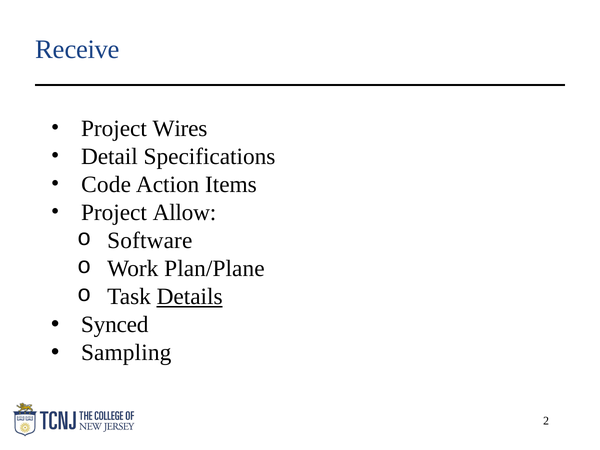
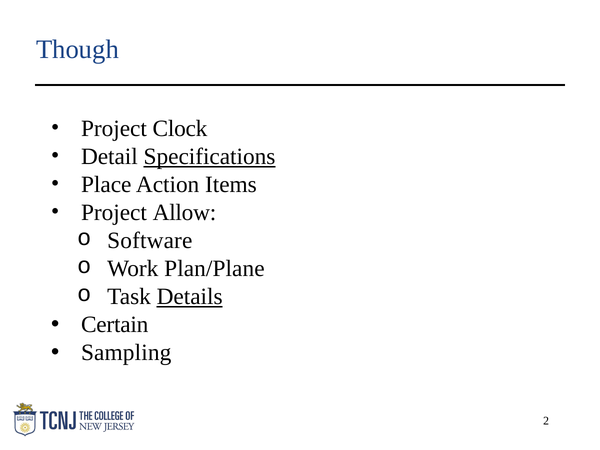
Receive: Receive -> Though (77, 49)
Wires: Wires -> Clock (180, 129)
Specifications underline: none -> present (209, 157)
Code: Code -> Place (106, 185)
Synced: Synced -> Certain (115, 325)
